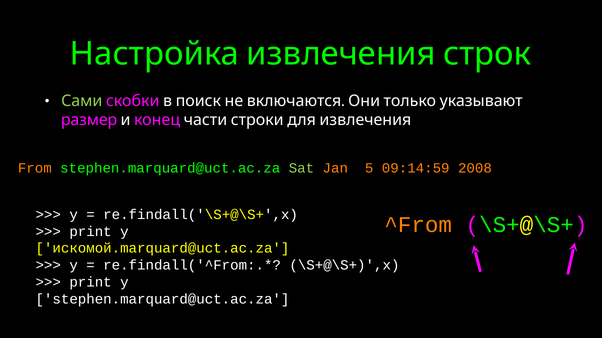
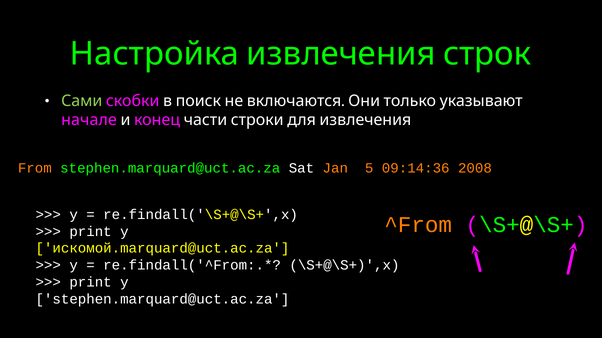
размер: размер -> начале (89, 120)
Sat colour: light green -> white (301, 168)
09:14:59: 09:14:59 -> 09:14:36 (416, 168)
